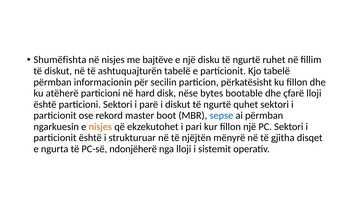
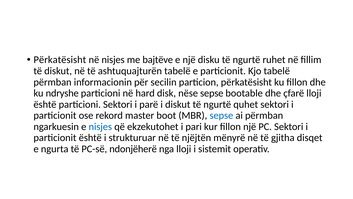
Shumëfishta: Shumëfishta -> Përkatësisht (60, 60)
atëherë: atëherë -> ndryshe (62, 93)
nëse bytes: bytes -> sepse (212, 93)
nisjes colour: orange -> blue (100, 126)
